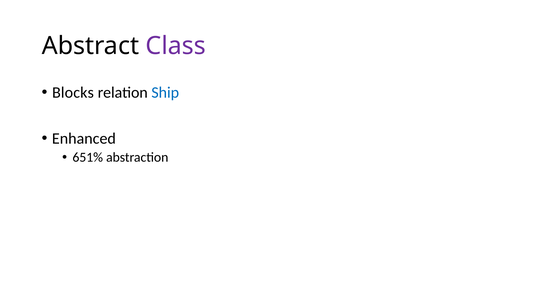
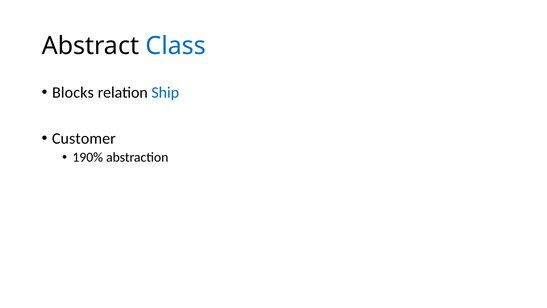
Class colour: purple -> blue (176, 46)
Enhanced: Enhanced -> Customer (84, 138)
651%: 651% -> 190% (88, 157)
